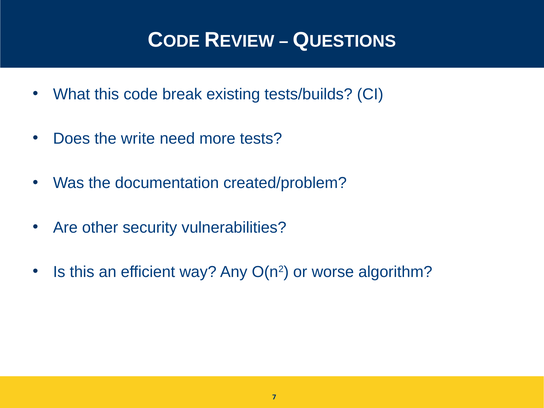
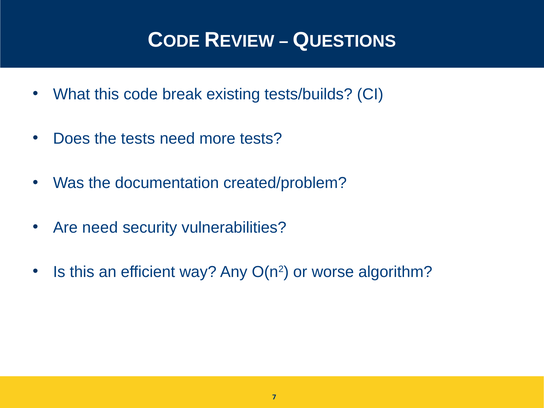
the write: write -> tests (138, 139)
Are other: other -> need (100, 227)
